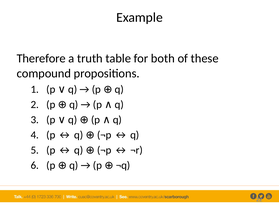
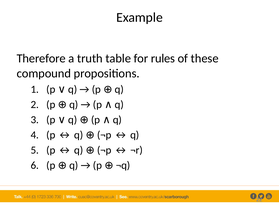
both: both -> rules (163, 59)
